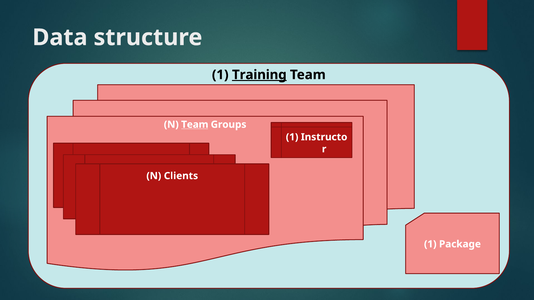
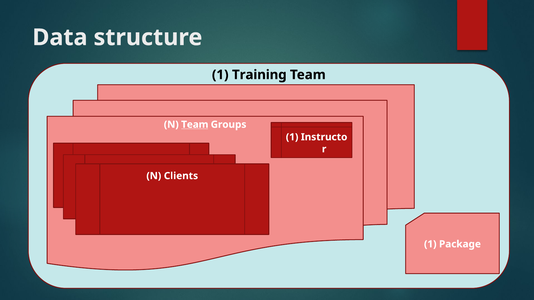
Training underline: present -> none (259, 75)
